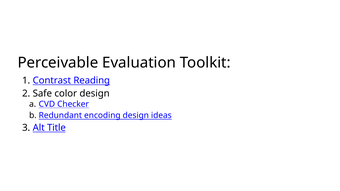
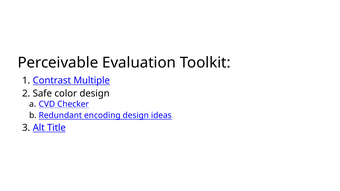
Reading: Reading -> Multiple (92, 81)
